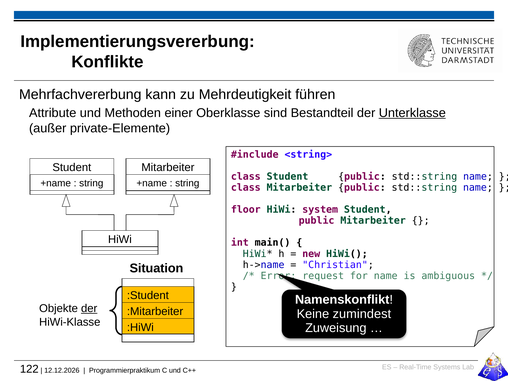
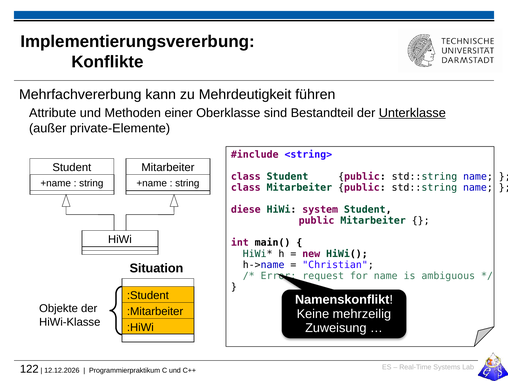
floor: floor -> diese (246, 210)
der underline: present -> none (89, 308)
zumindest: zumindest -> mehrzeilig (362, 314)
